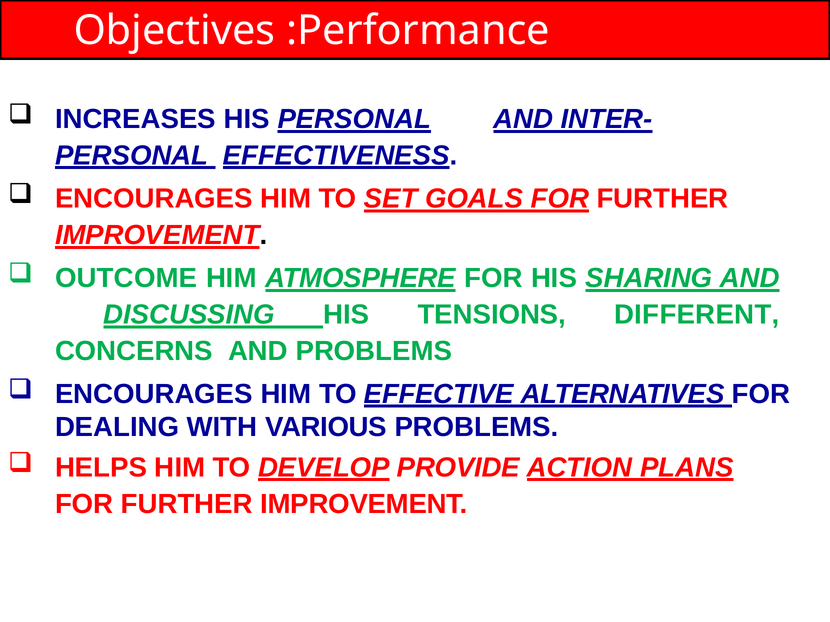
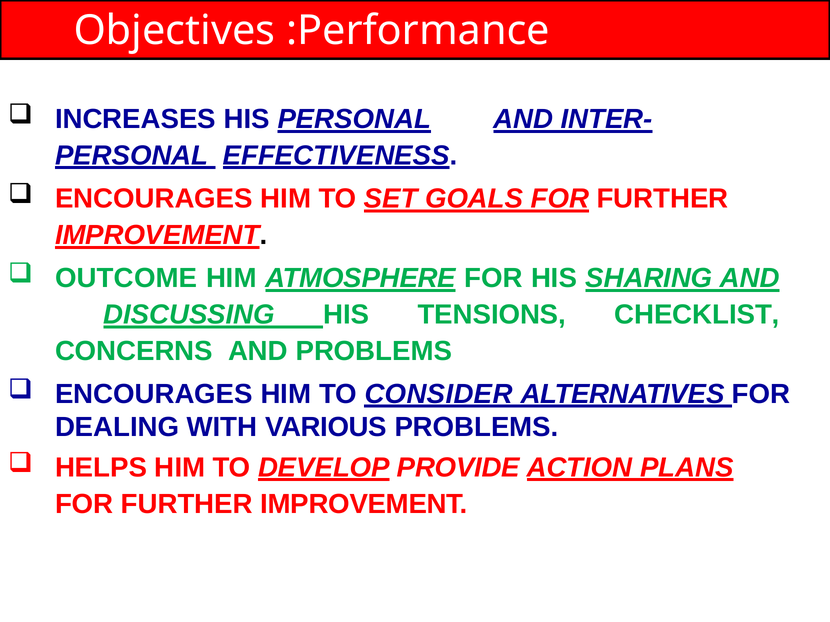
DIFFERENT: DIFFERENT -> CHECKLIST (697, 315)
EFFECTIVE: EFFECTIVE -> CONSIDER (439, 394)
